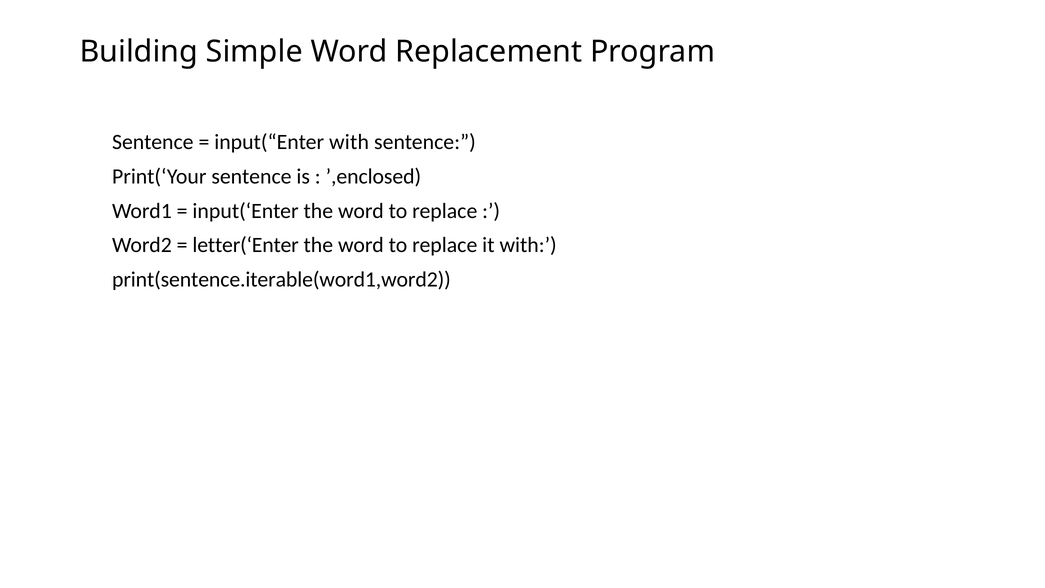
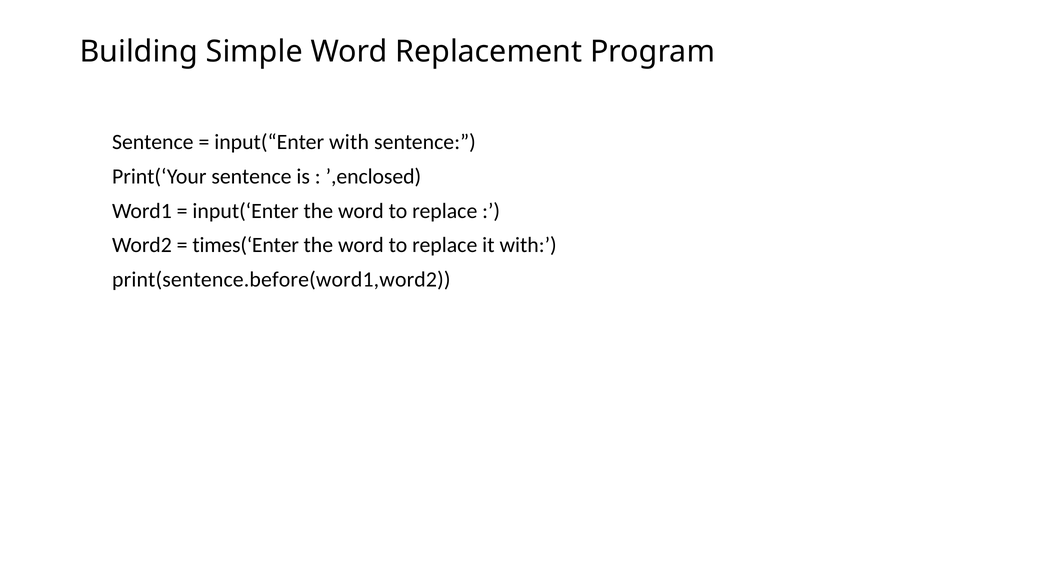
letter(‘Enter: letter(‘Enter -> times(‘Enter (246, 245)
print(sentence.iterable(word1,word2: print(sentence.iterable(word1,word2 -> print(sentence.before(word1,word2 (281, 280)
